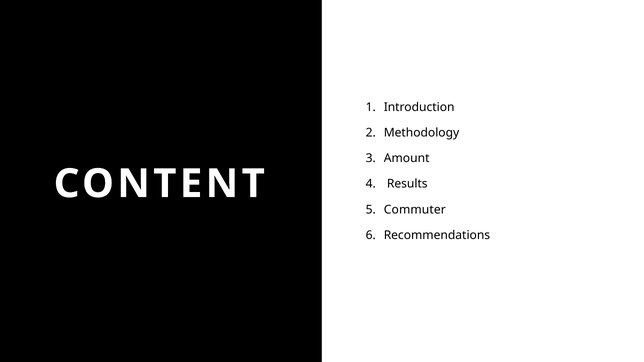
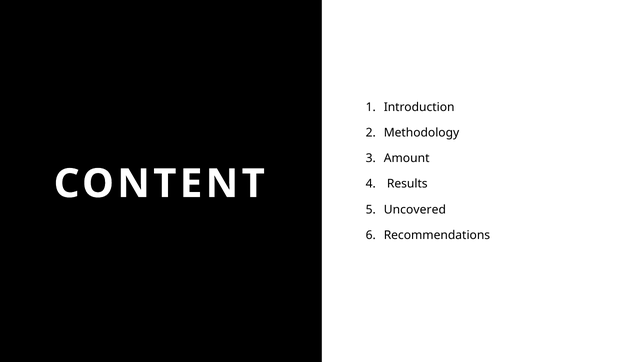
Commuter: Commuter -> Uncovered (415, 210)
